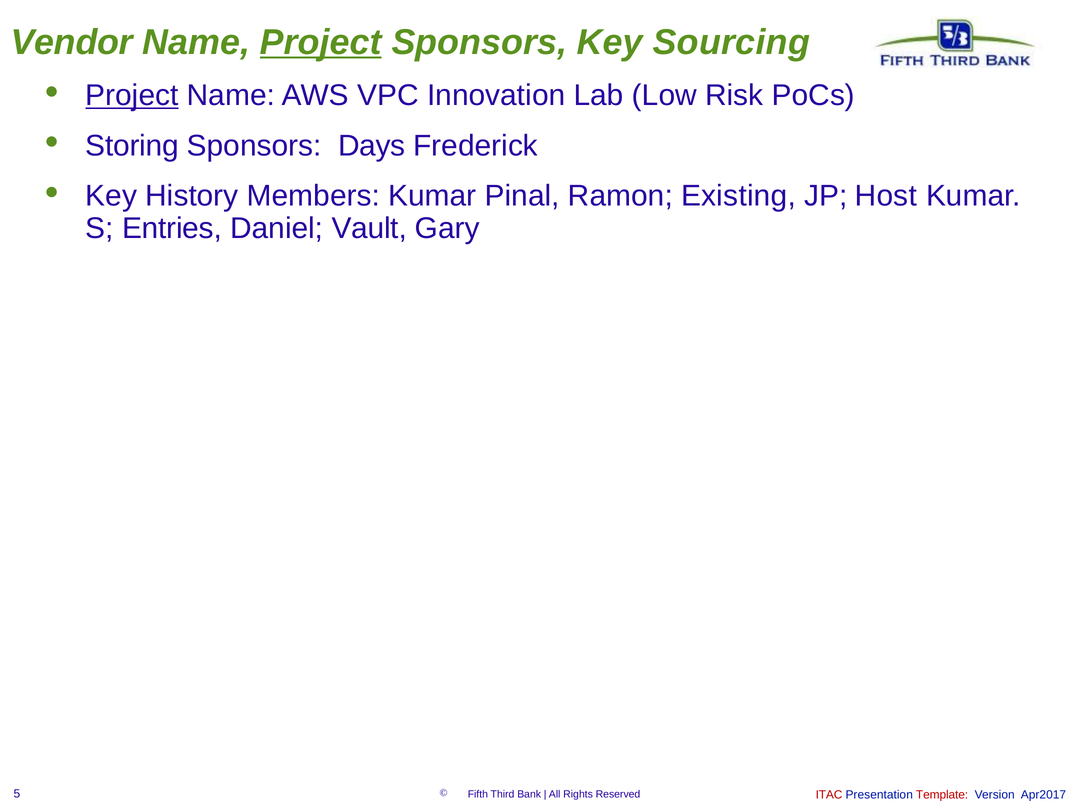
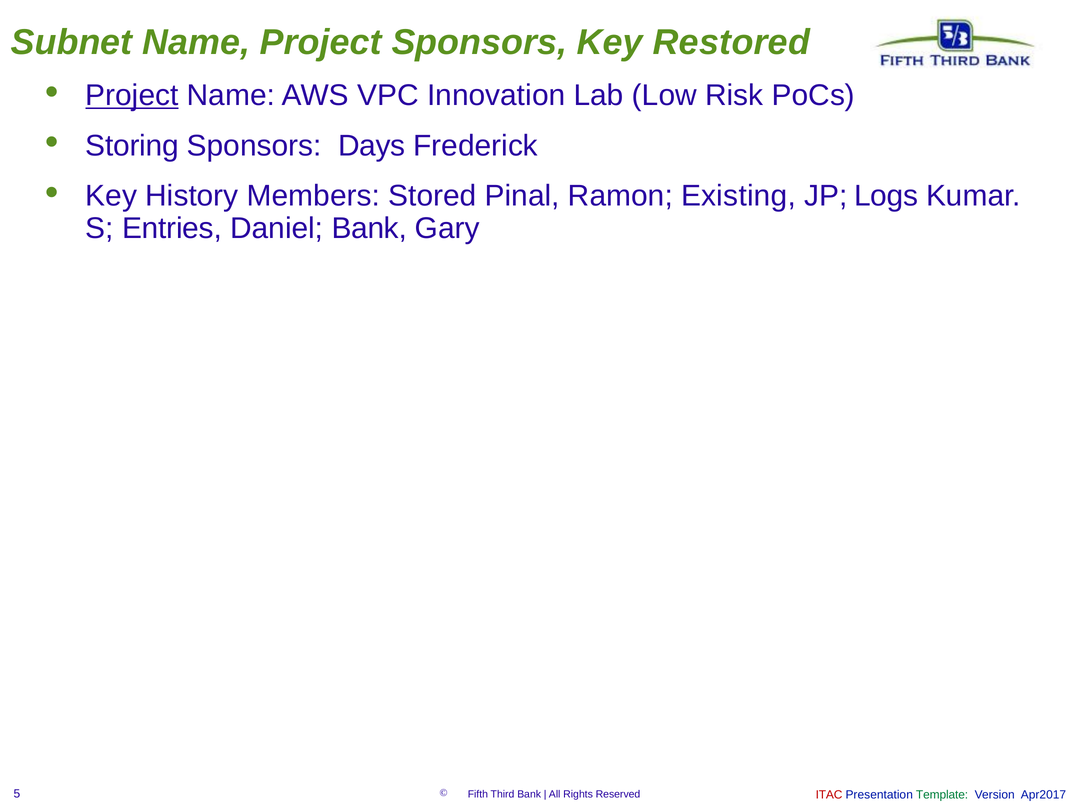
Vendor: Vendor -> Subnet (72, 42)
Project underline: present -> none (321, 42)
Sourcing: Sourcing -> Restored (731, 42)
Members Kumar: Kumar -> Stored (432, 196)
Host: Host -> Logs (886, 196)
Daniel Vault: Vault -> Bank (369, 228)
Template colour: red -> green (942, 794)
